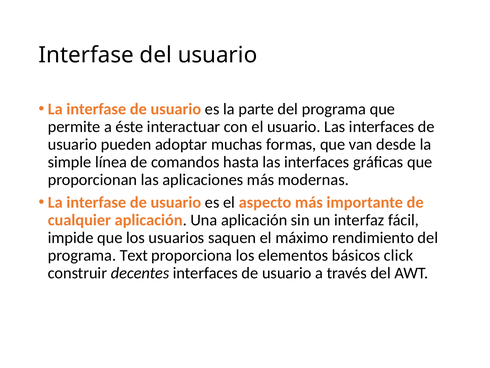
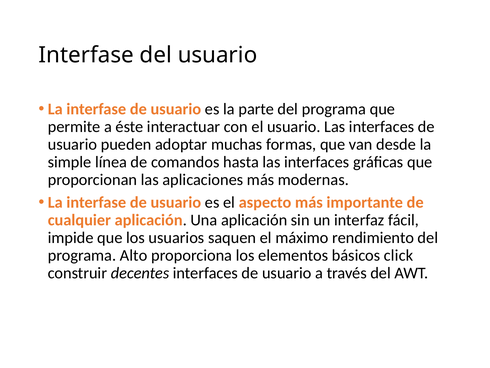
Text: Text -> Alto (134, 255)
